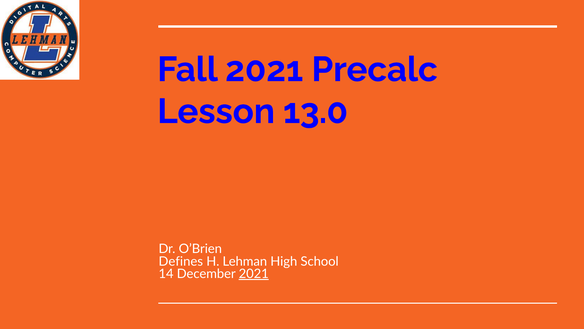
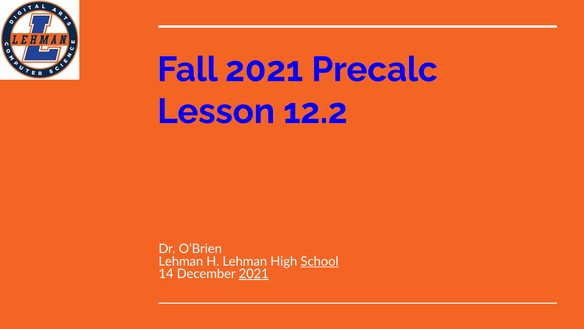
13.0: 13.0 -> 12.2 (315, 111)
Defines: Defines -> Lehman (181, 261)
School underline: none -> present (320, 261)
